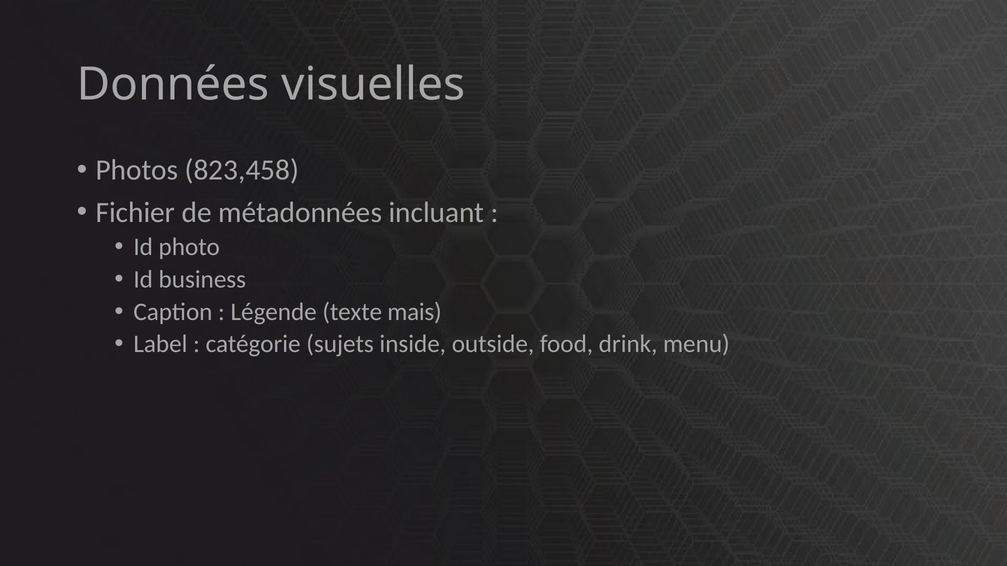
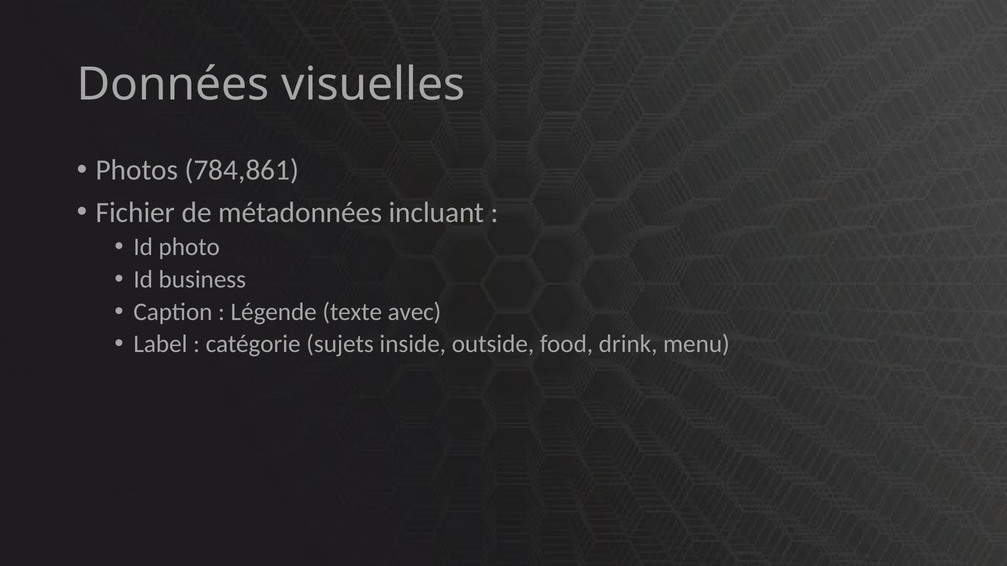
823,458: 823,458 -> 784,861 (242, 170)
mais: mais -> avec (414, 312)
